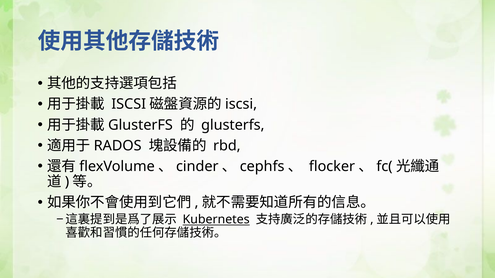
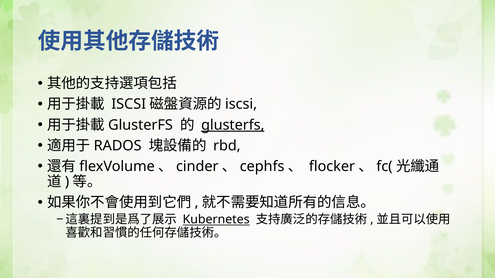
glusterfs underline: none -> present (233, 125)
